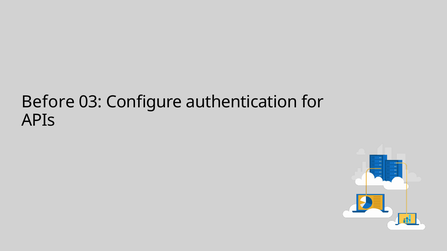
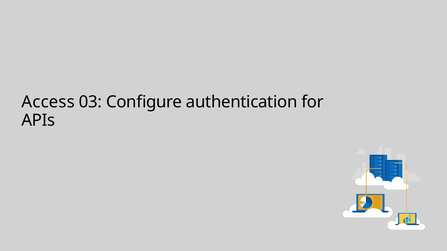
Before: Before -> Access (48, 102)
